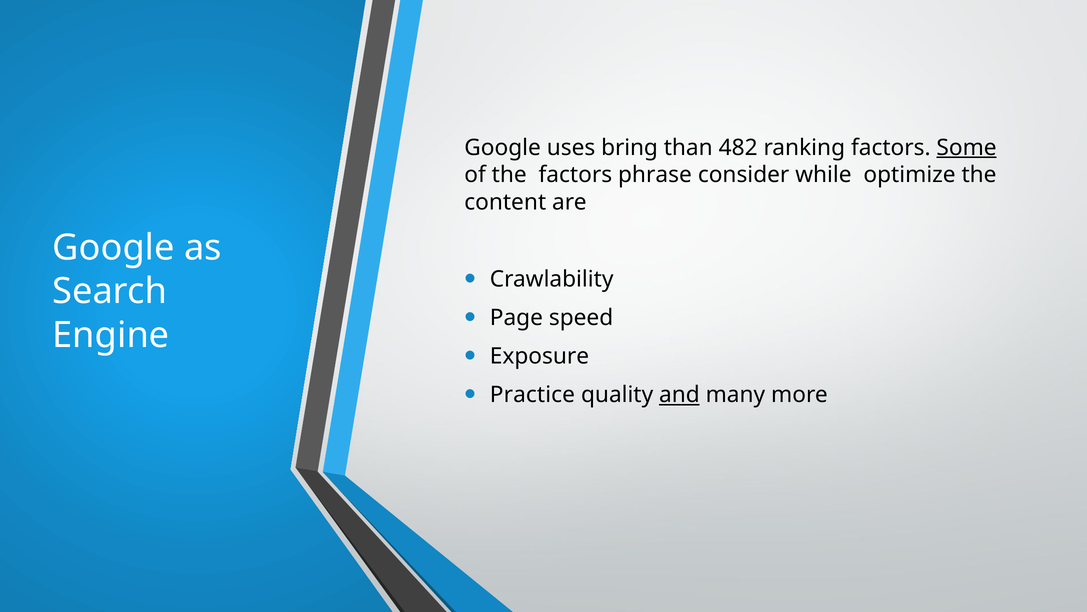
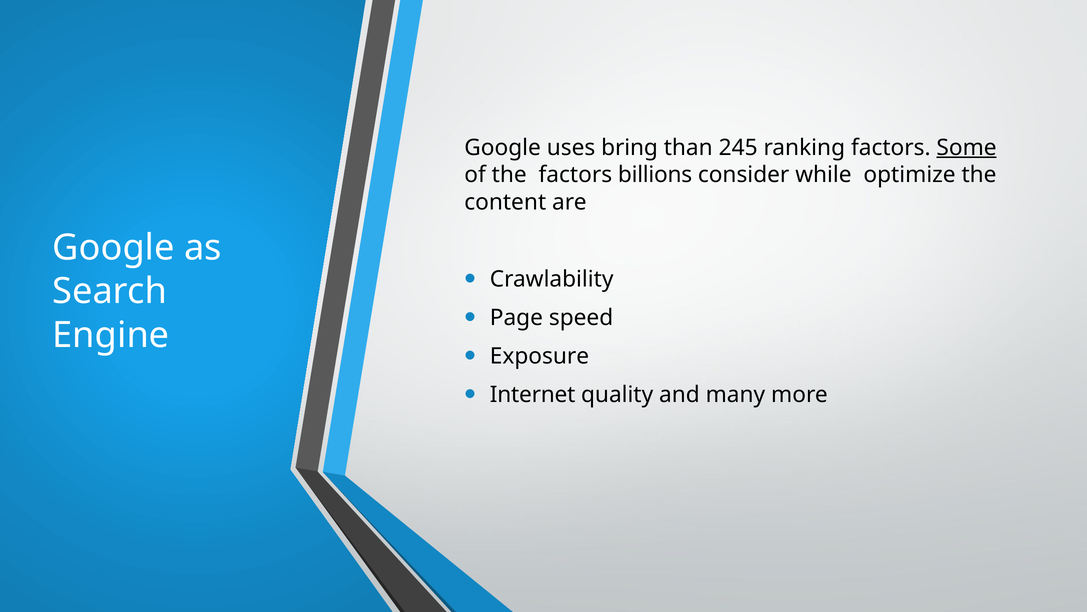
482: 482 -> 245 (738, 147)
phrase: phrase -> billions (655, 175)
Practice: Practice -> Internet (533, 395)
and underline: present -> none (679, 395)
